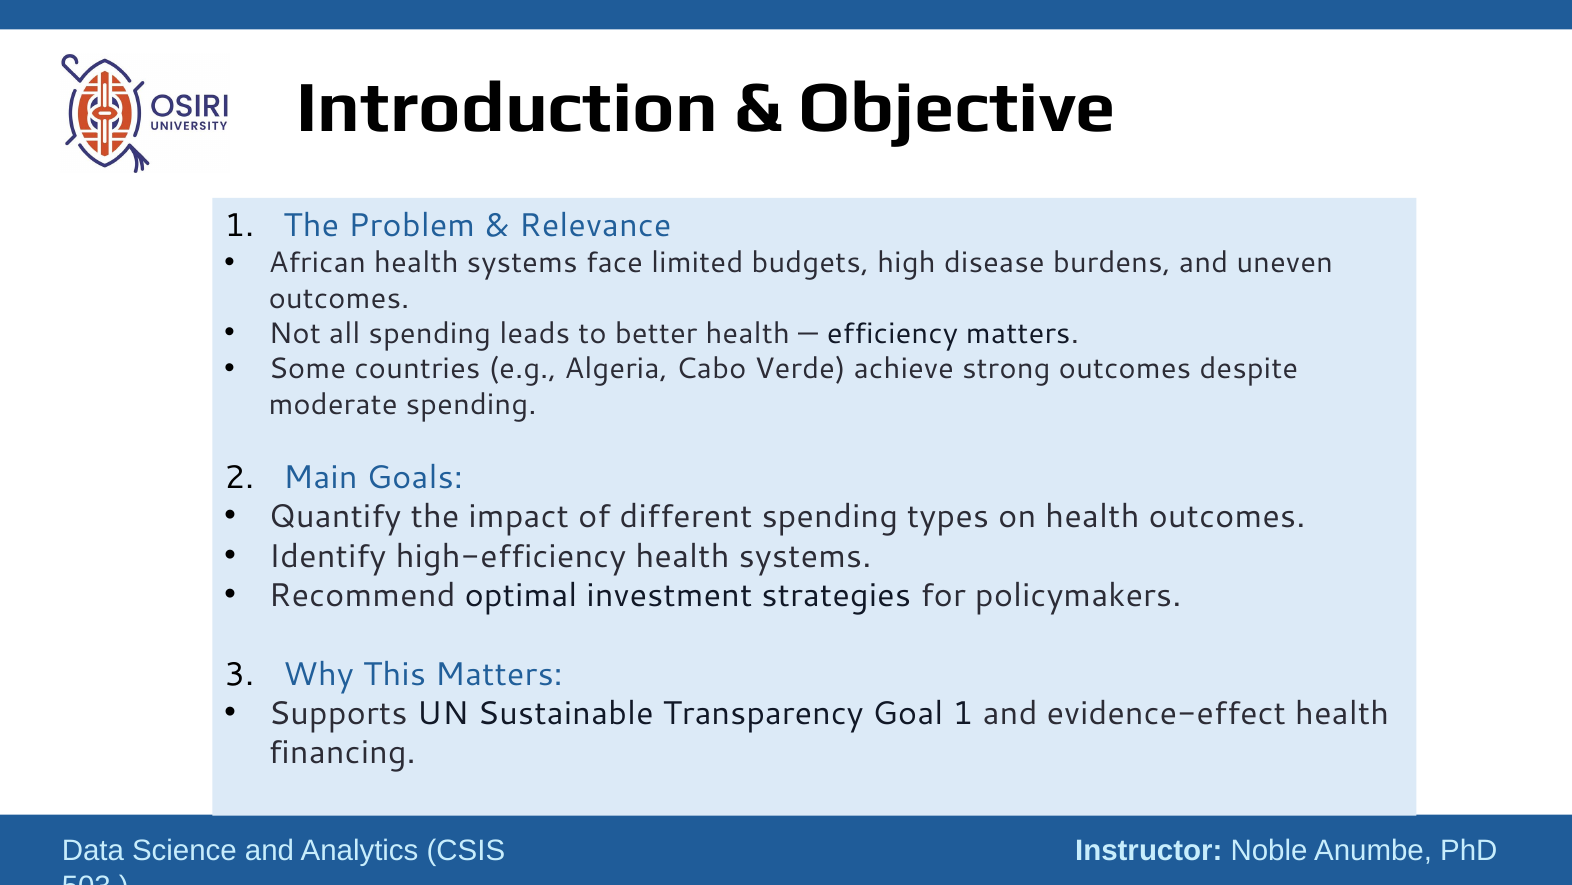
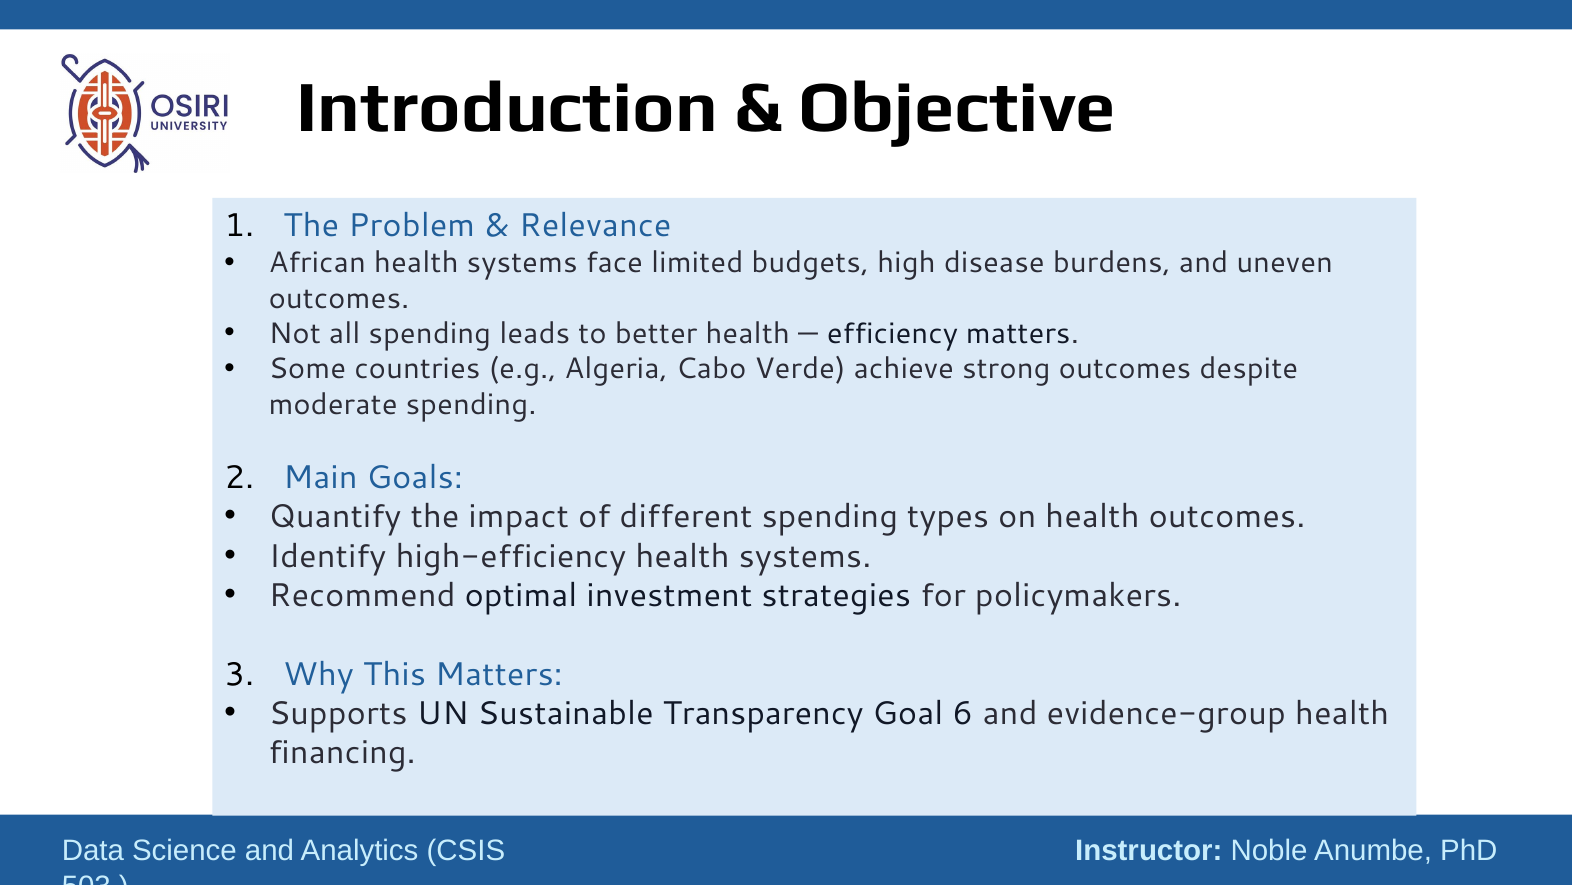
Goal 1: 1 -> 6 (963, 713)
evidence-effect: evidence-effect -> evidence-group (1166, 713)
